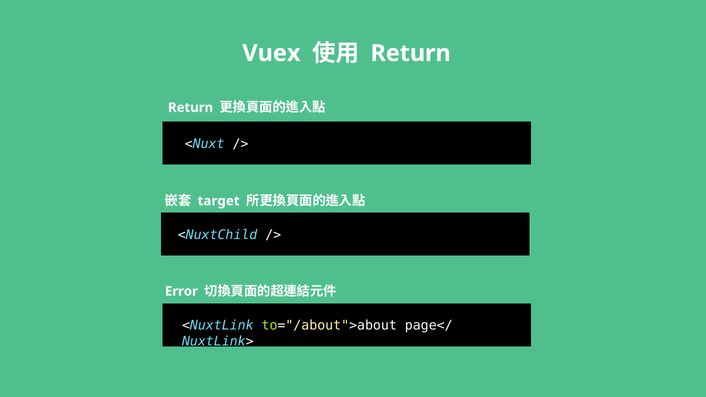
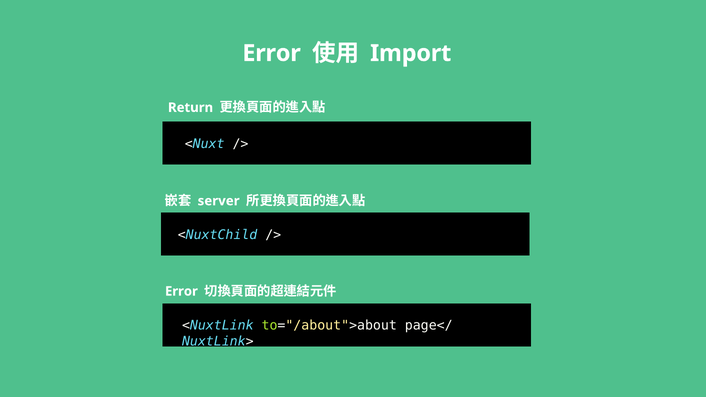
Vuex: Vuex -> Error (272, 53)
Return: Return -> Import (411, 53)
target: target -> server (219, 201)
